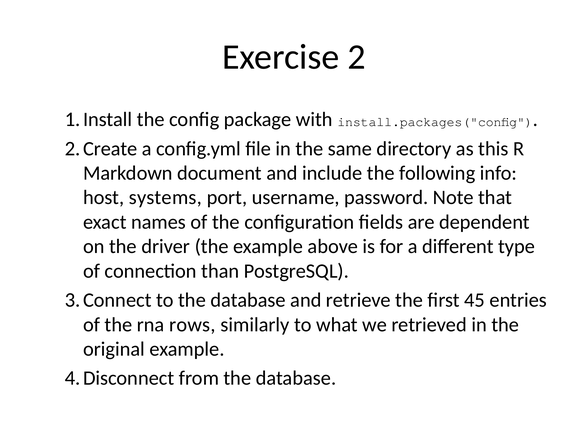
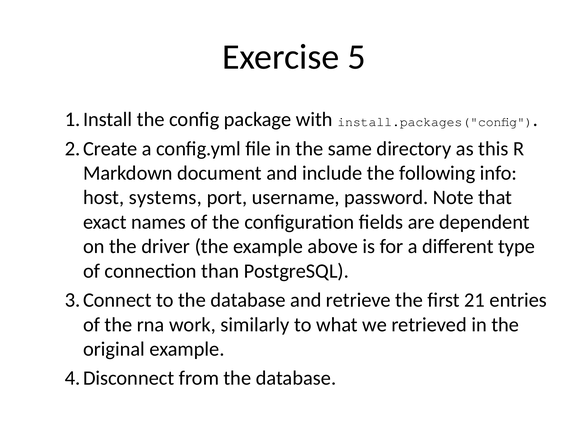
2: 2 -> 5 (357, 57)
45: 45 -> 21 (475, 300)
rows: rows -> work (192, 325)
